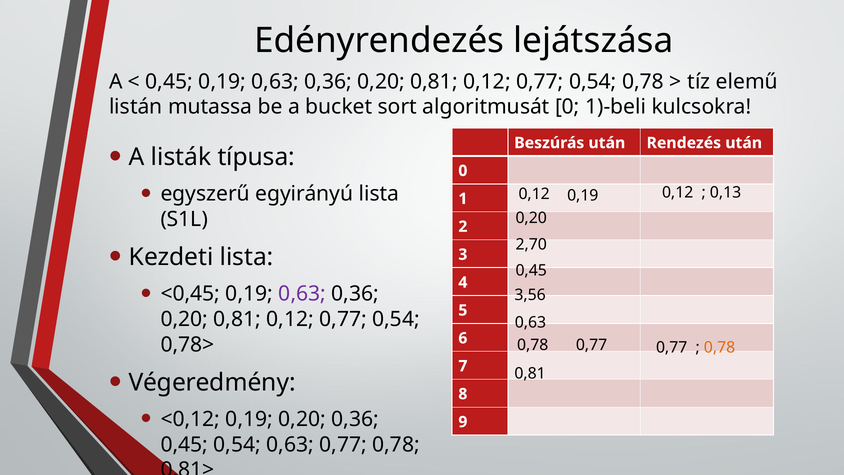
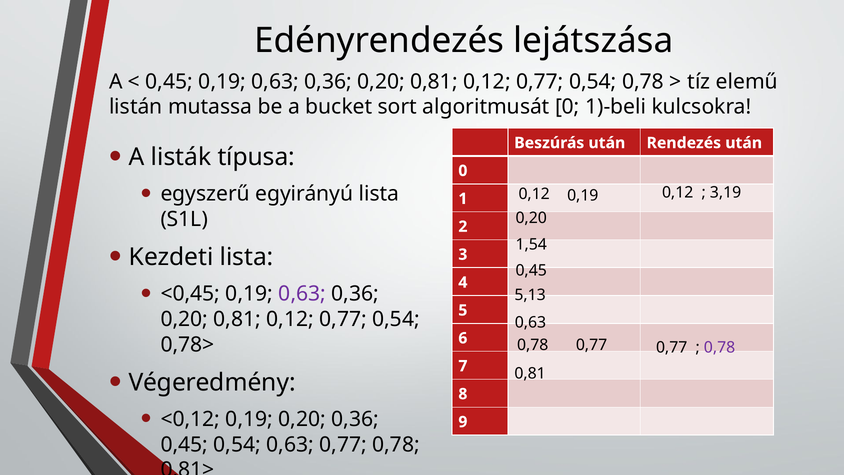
0,13: 0,13 -> 3,19 (726, 192)
2,70: 2,70 -> 1,54 (531, 244)
3,56: 3,56 -> 5,13 (530, 295)
0,78 colour: orange -> purple (720, 347)
